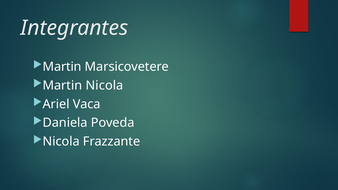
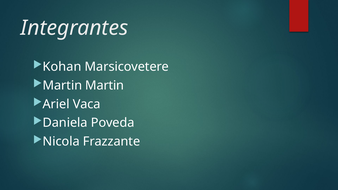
Martin: Martin -> Kohan (62, 67)
Martin Nicola: Nicola -> Martin (105, 85)
